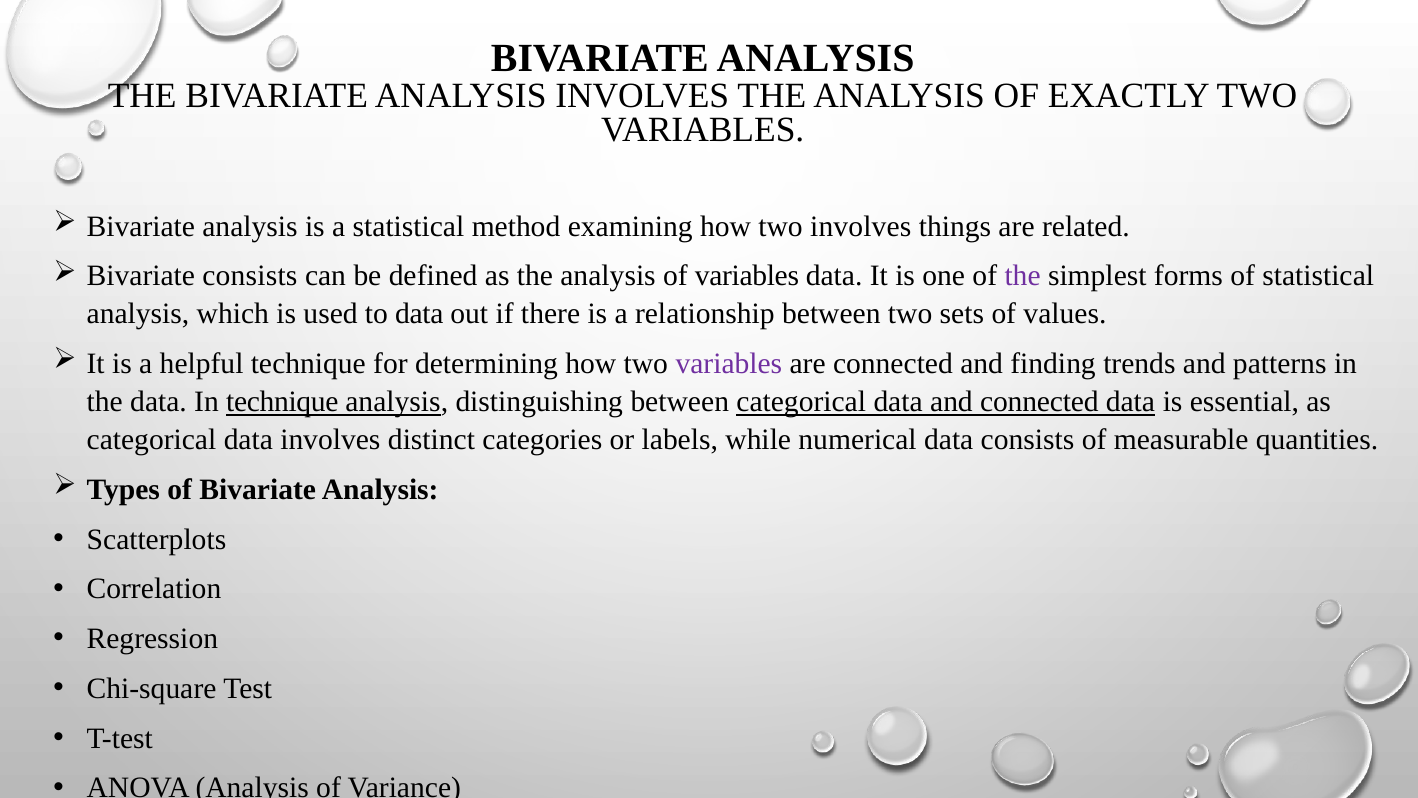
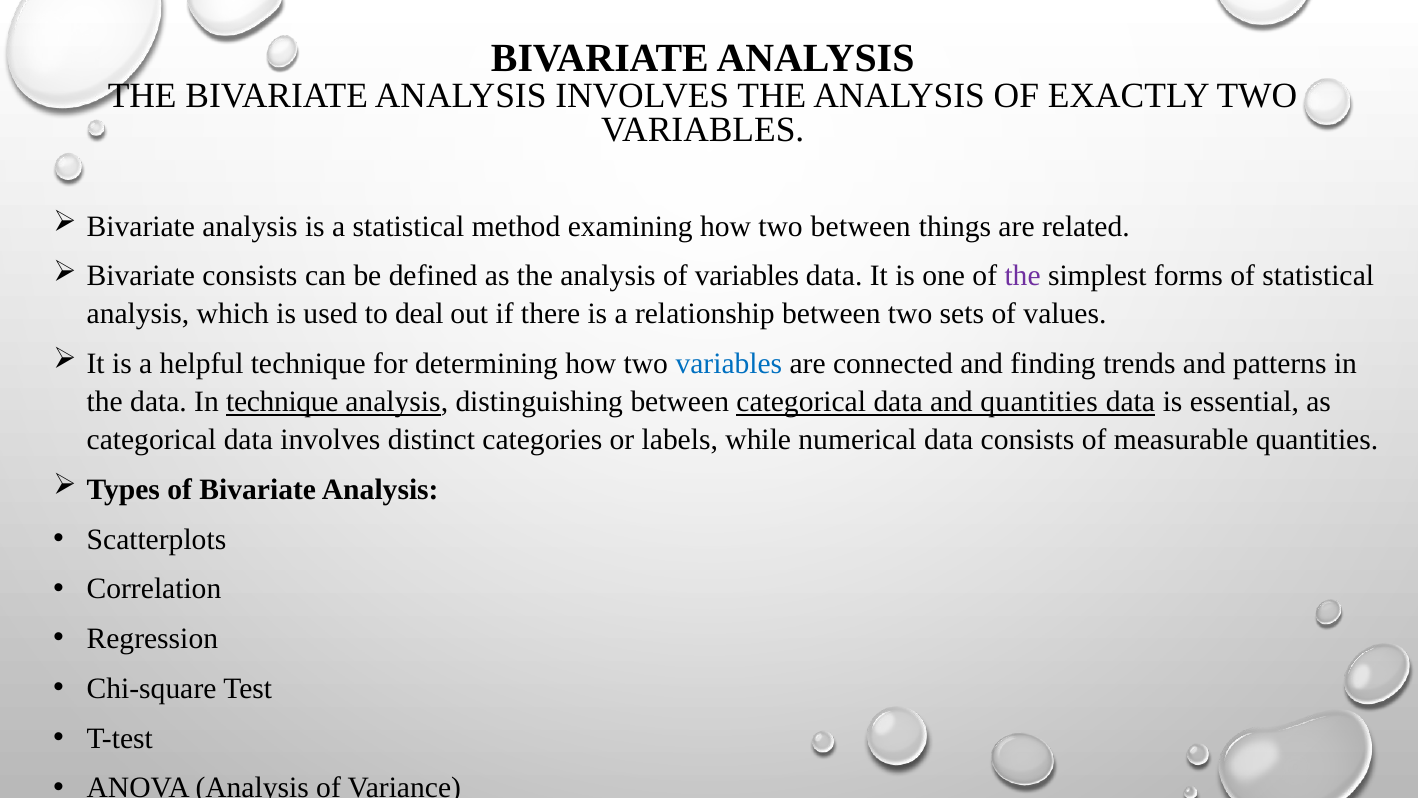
two involves: involves -> between (861, 226)
to data: data -> deal (419, 314)
variables colour: purple -> blue (729, 364)
and connected: connected -> quantities (1039, 402)
